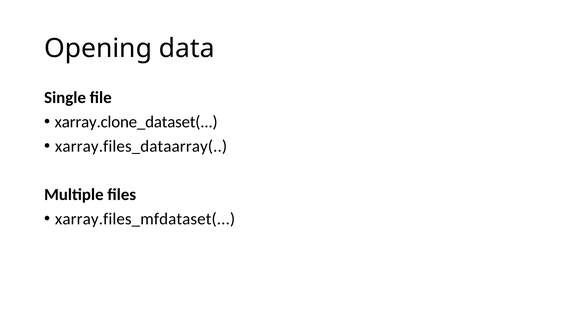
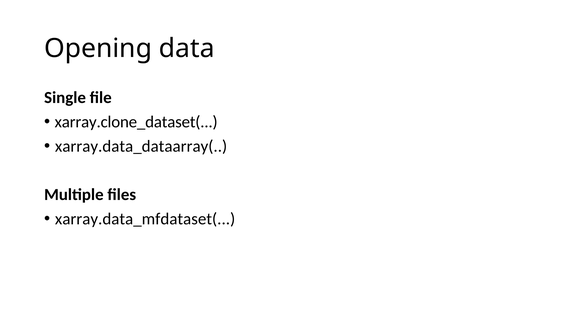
xarray.files_dataarray(: xarray.files_dataarray( -> xarray.data_dataarray( (141, 146)
xarray.files_mfdataset(: xarray.files_mfdataset( -> xarray.data_mfdataset( (145, 219)
